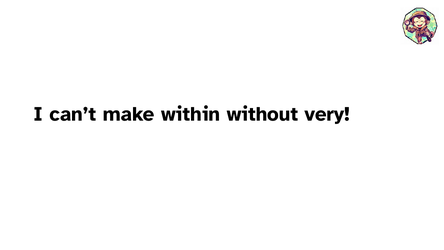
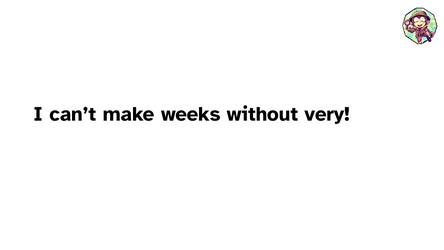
within: within -> weeks (191, 114)
